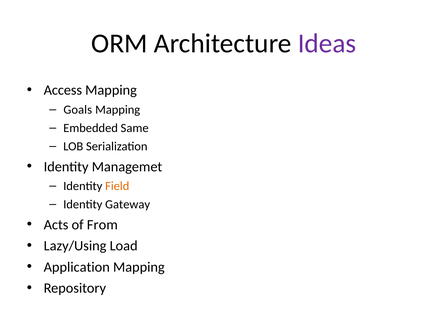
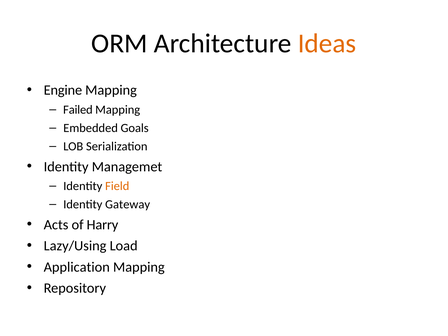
Ideas colour: purple -> orange (327, 43)
Access: Access -> Engine (63, 90)
Goals: Goals -> Failed (78, 110)
Same: Same -> Goals (135, 128)
From: From -> Harry (102, 225)
